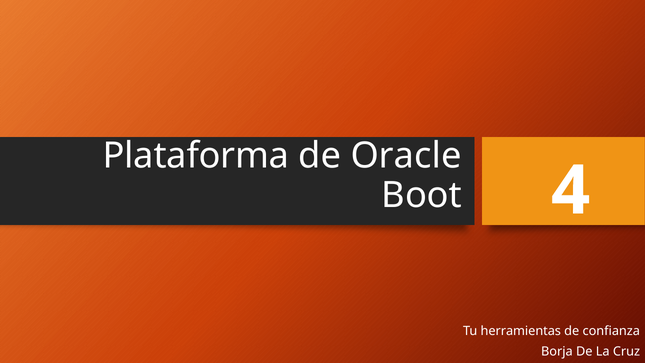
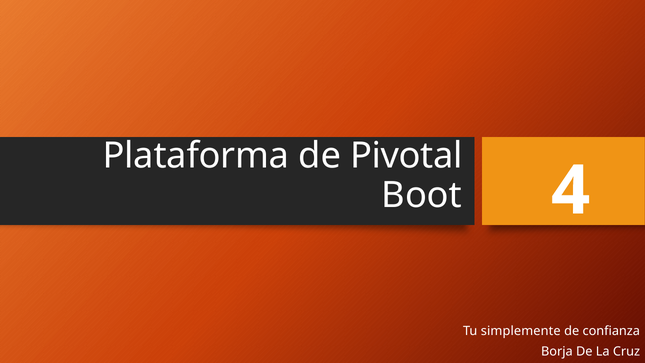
Oracle: Oracle -> Pivotal (406, 156)
herramientas: herramientas -> simplemente (521, 331)
